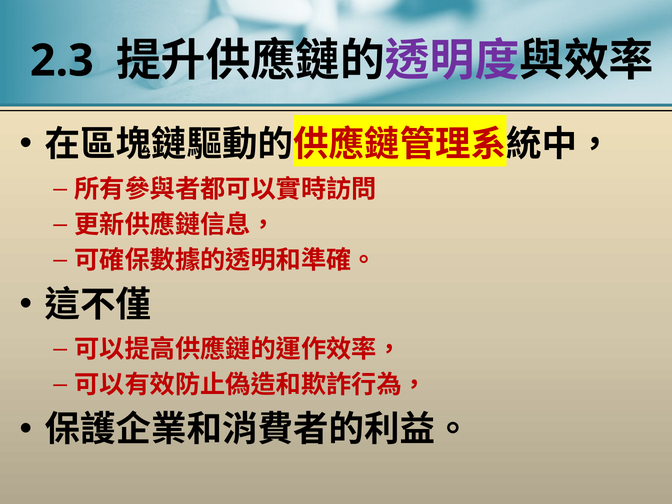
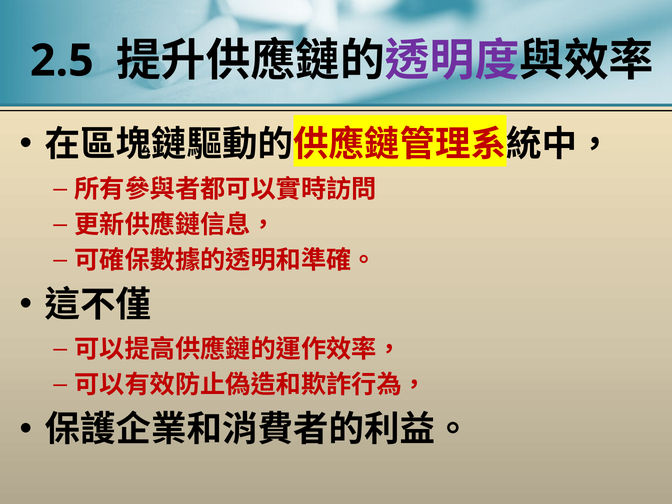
2.3: 2.3 -> 2.5 (62, 61)
